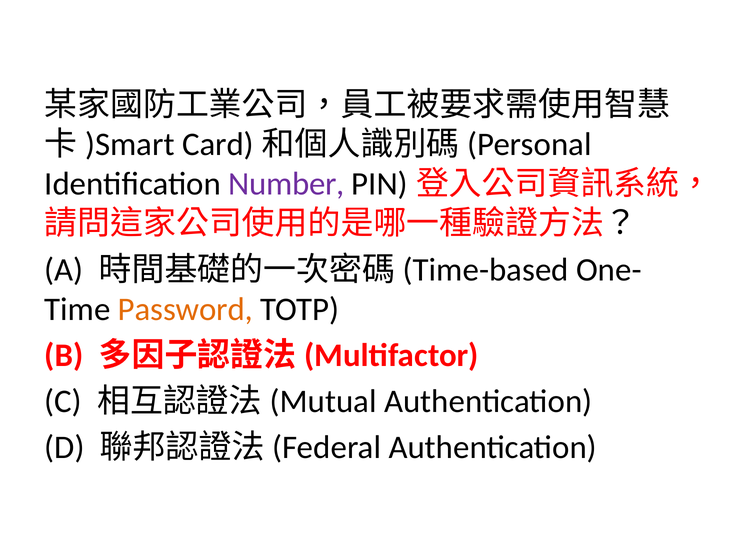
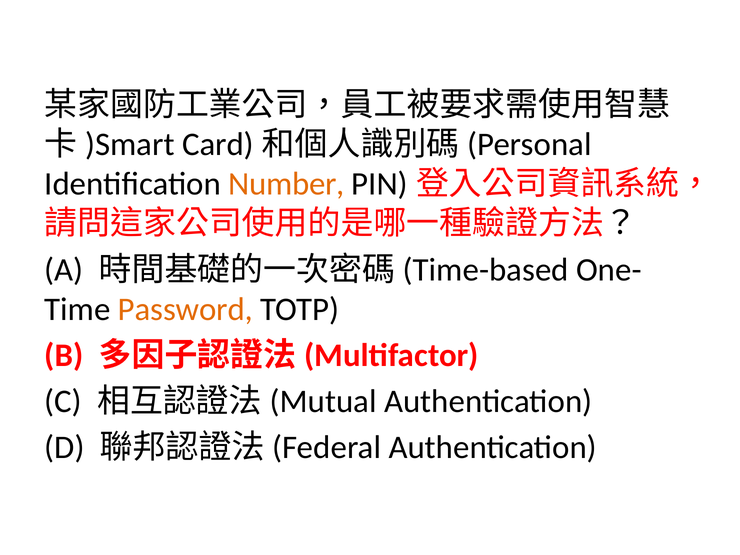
Number colour: purple -> orange (286, 184)
